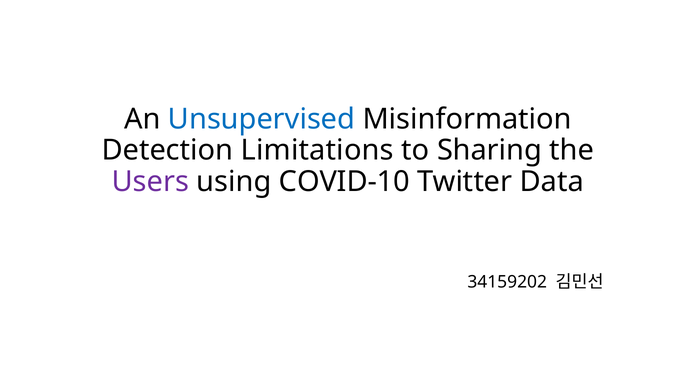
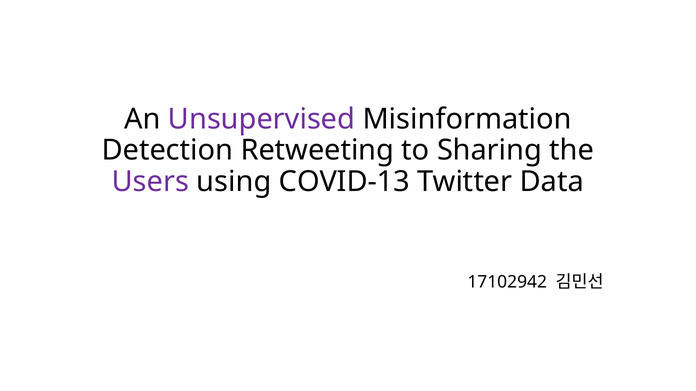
Unsupervised colour: blue -> purple (262, 119)
Limitations: Limitations -> Retweeting (317, 151)
COVID-10: COVID-10 -> COVID-13 (344, 182)
34159202: 34159202 -> 17102942 (507, 282)
